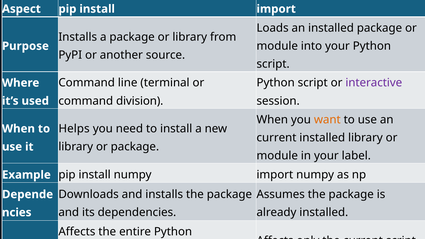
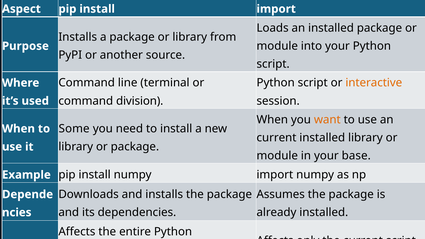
interactive colour: purple -> orange (374, 83)
Helps: Helps -> Some (74, 129)
label: label -> base (356, 156)
